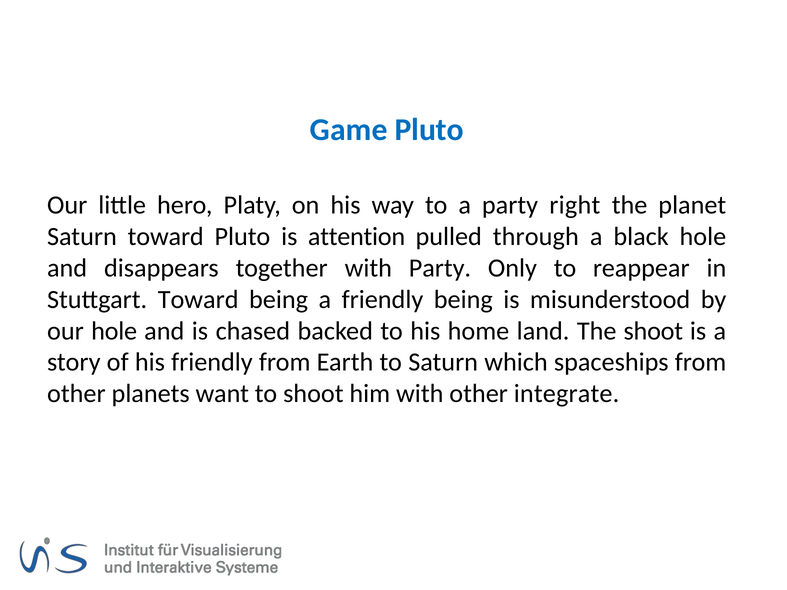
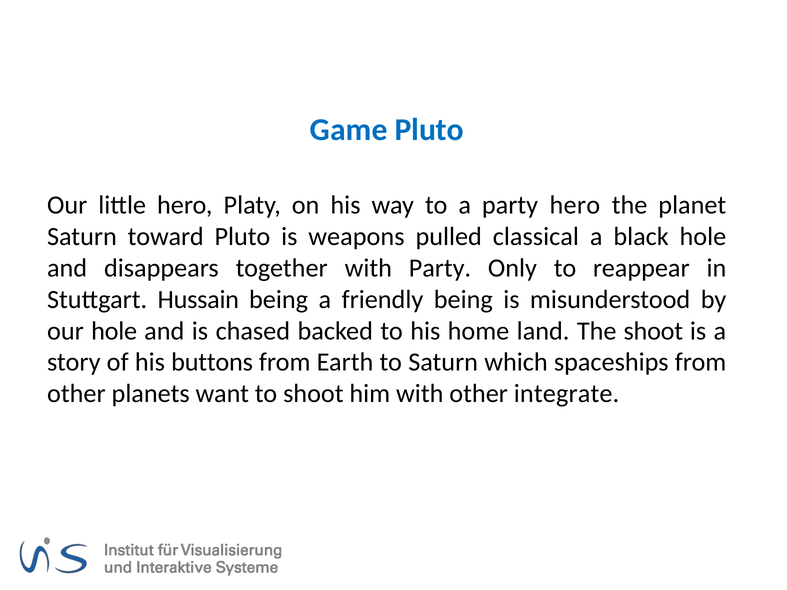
party right: right -> hero (575, 205)
attention: attention -> weapons (356, 237)
through: through -> classical (536, 237)
Stuttgart Toward: Toward -> Hussain (198, 300)
his friendly: friendly -> buttons (212, 362)
